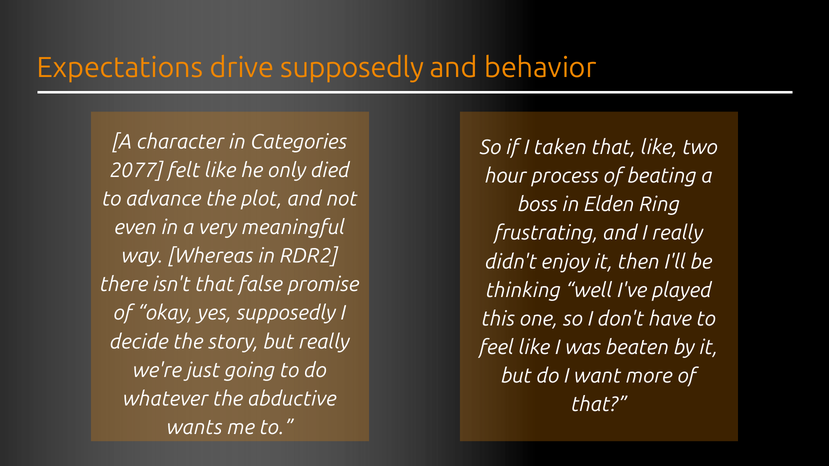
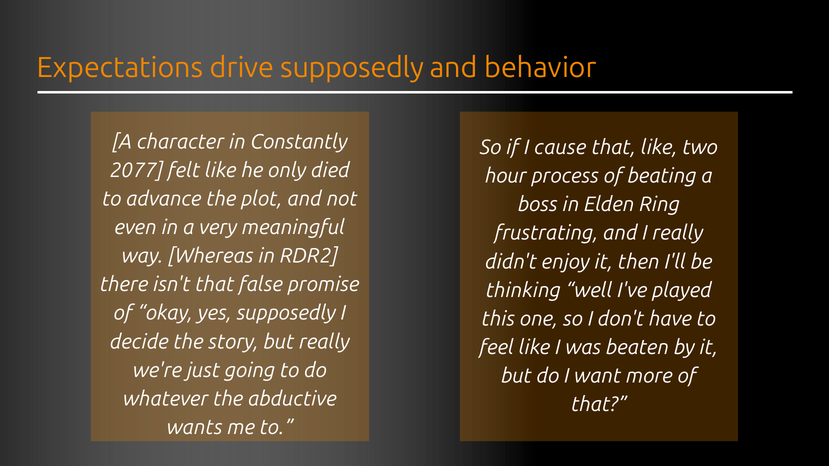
Categories: Categories -> Constantly (299, 142)
taken: taken -> cause (560, 148)
